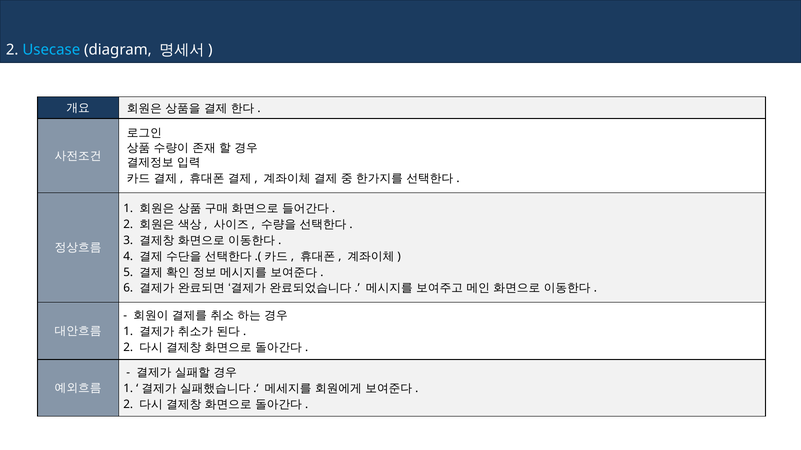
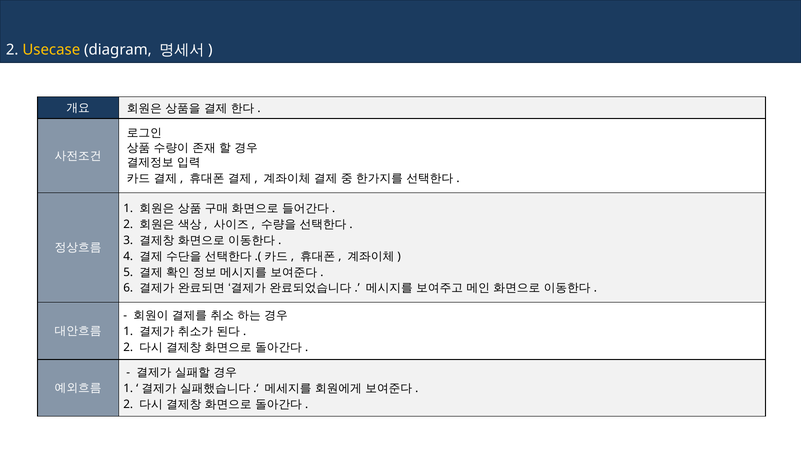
Usecase colour: light blue -> yellow (51, 50)
